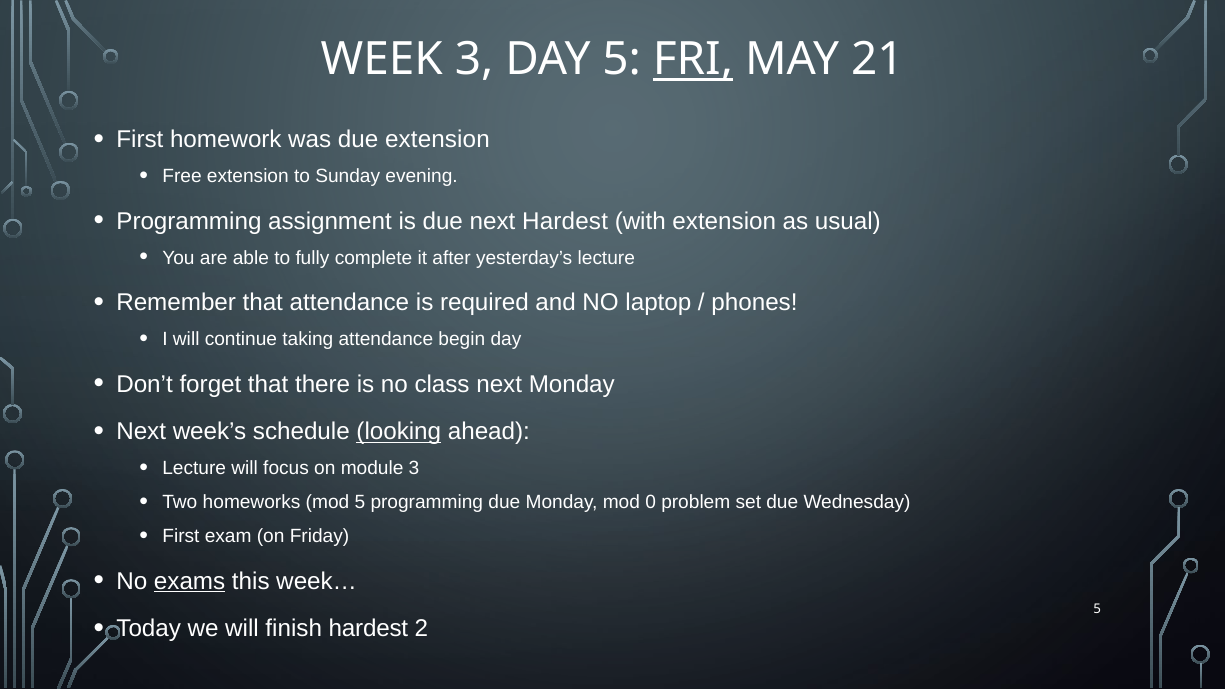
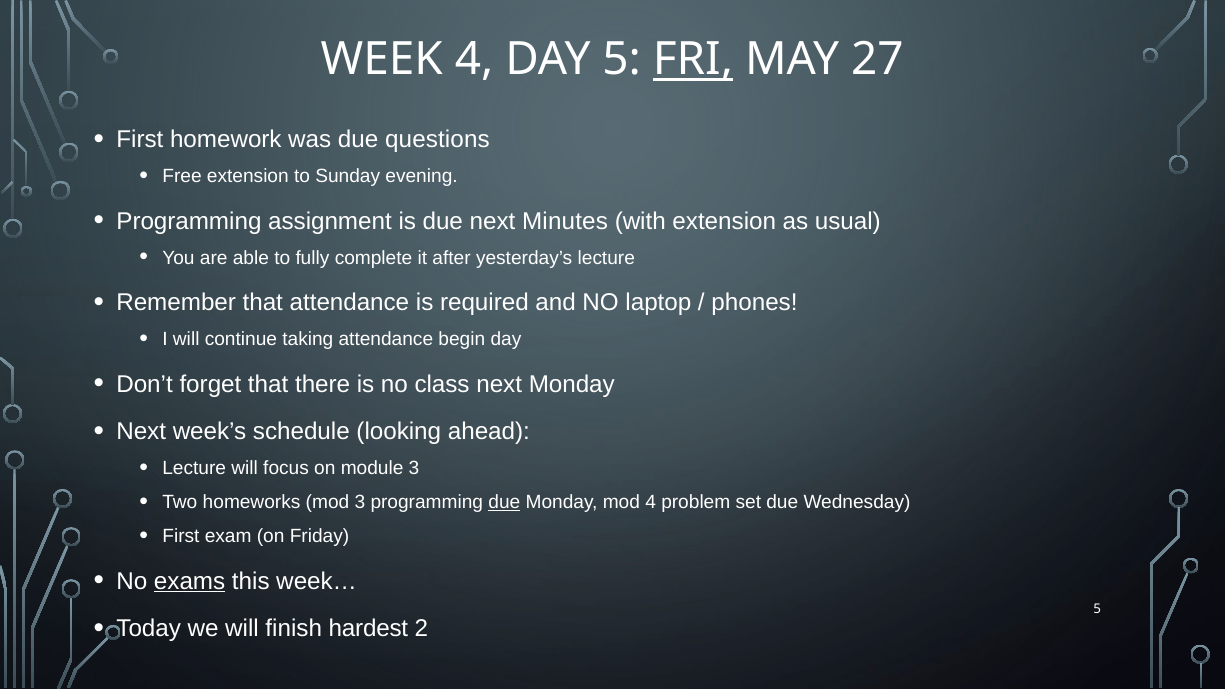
WEEK 3: 3 -> 4 (474, 59)
21: 21 -> 27 (877, 59)
due extension: extension -> questions (437, 140)
next Hardest: Hardest -> Minutes (565, 221)
looking underline: present -> none (399, 432)
mod 5: 5 -> 3 (360, 502)
due underline: none -> present (504, 502)
mod 0: 0 -> 4 (651, 502)
